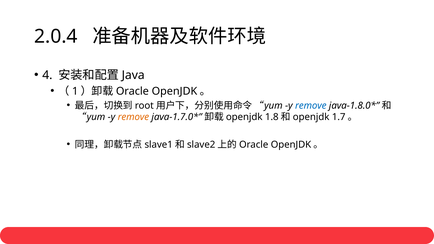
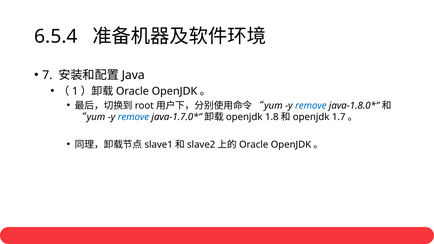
2.0.4: 2.0.4 -> 6.5.4 (56, 36)
4: 4 -> 7 (47, 75)
remove colour: orange -> blue (133, 117)
